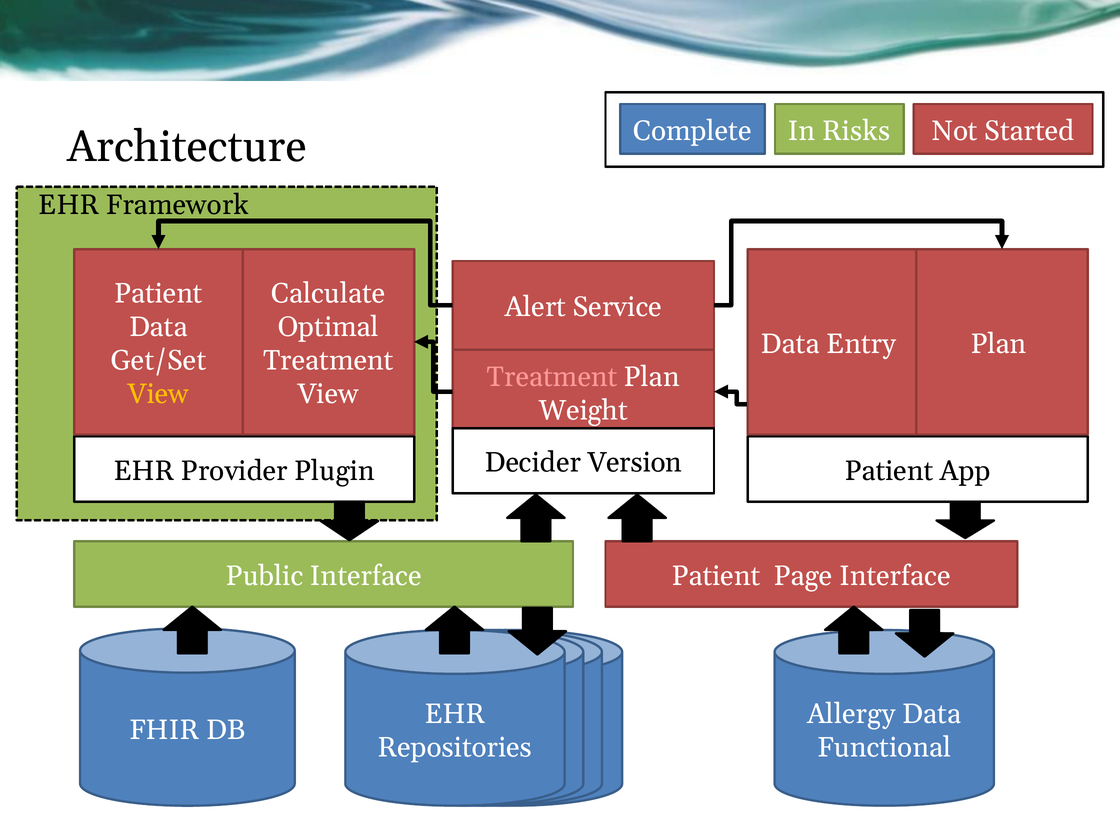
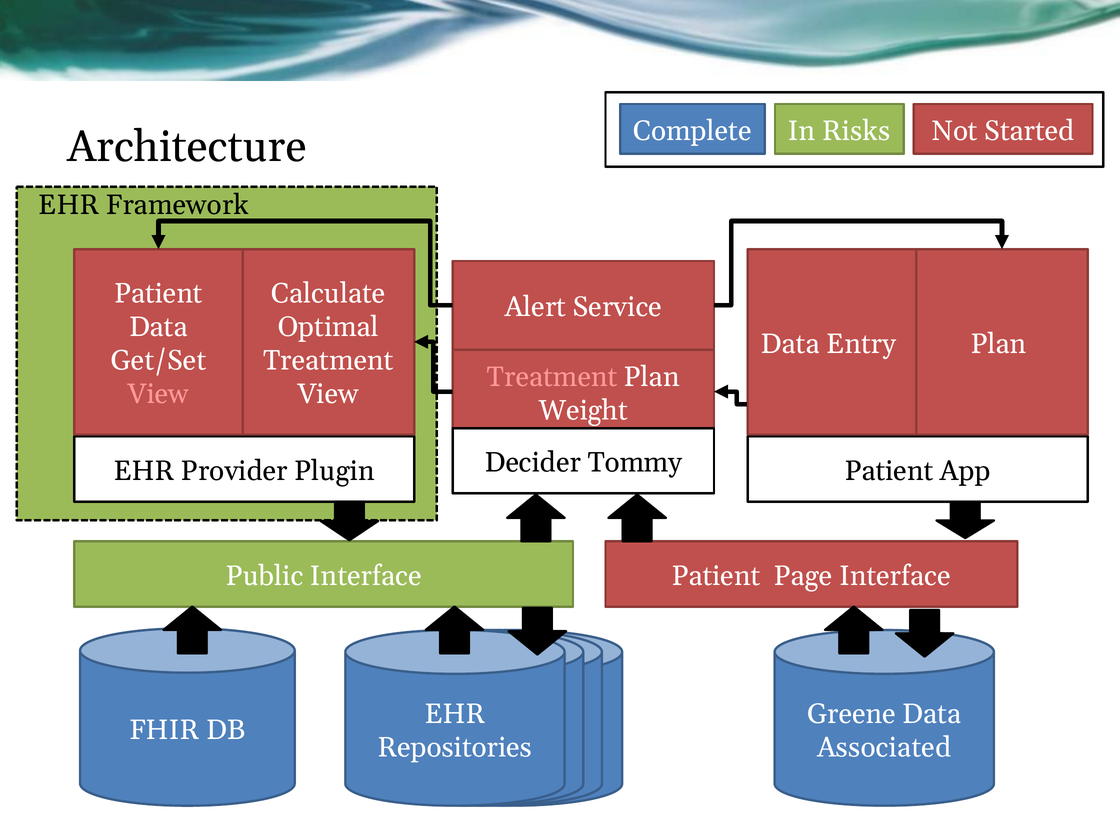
View colour: yellow -> pink (158, 394)
Version: Version -> Tommy (635, 463)
Allergy: Allergy -> Greene (851, 714)
Functional: Functional -> Associated (884, 748)
